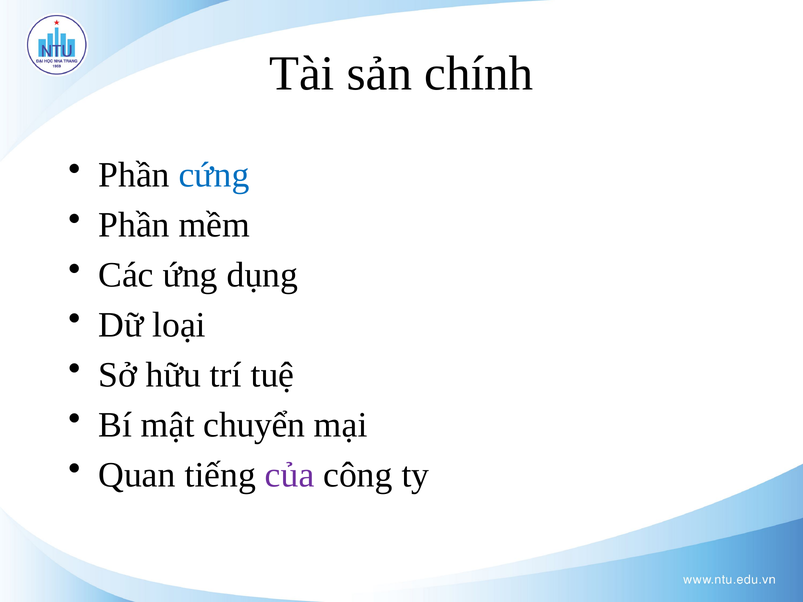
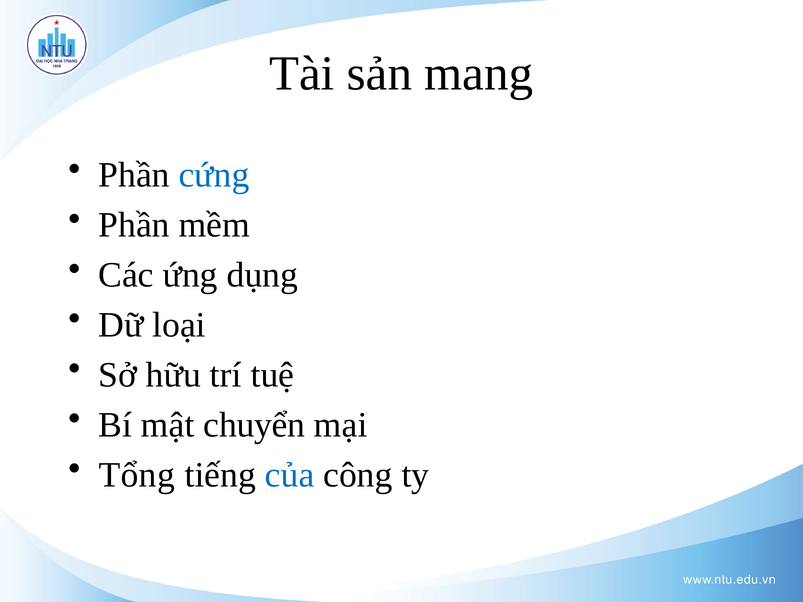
chính: chính -> mang (479, 74)
Quan: Quan -> Tổng (137, 475)
của colour: purple -> blue (290, 475)
